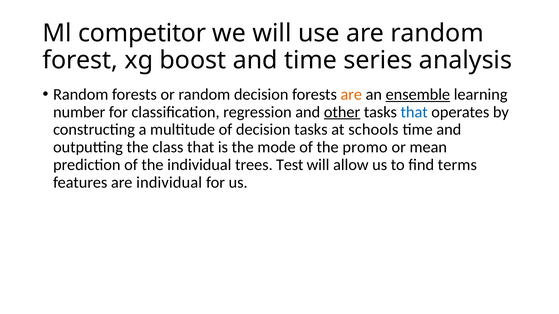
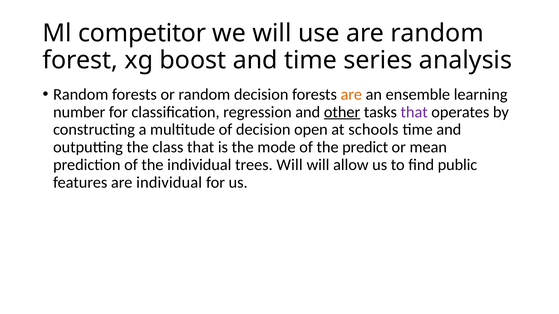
ensemble underline: present -> none (418, 95)
that colour: blue -> purple (414, 112)
decision tasks: tasks -> open (311, 130)
promo: promo -> predict (365, 147)
trees Test: Test -> Will (290, 165)
terms: terms -> public (457, 165)
